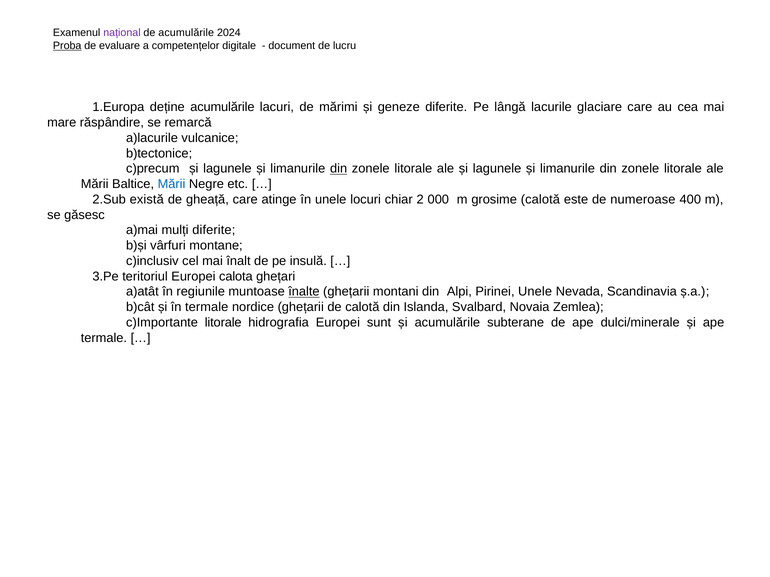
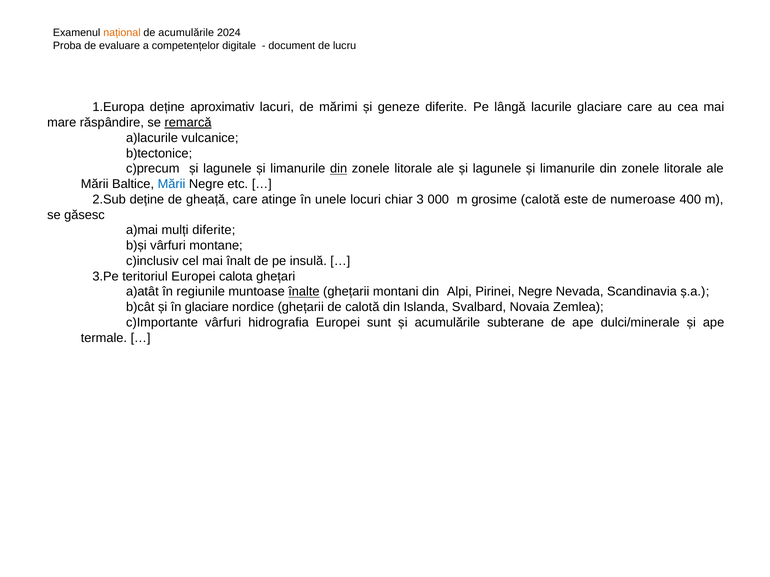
național colour: purple -> orange (122, 33)
Proba underline: present -> none (67, 46)
deține acumulările: acumulările -> aproximativ (222, 107)
remarcă underline: none -> present (188, 123)
există: există -> deține (147, 200)
2: 2 -> 3 (420, 200)
Pirinei Unele: Unele -> Negre (535, 292)
în termale: termale -> glaciare (207, 307)
litorale: litorale -> vârfuri (223, 323)
